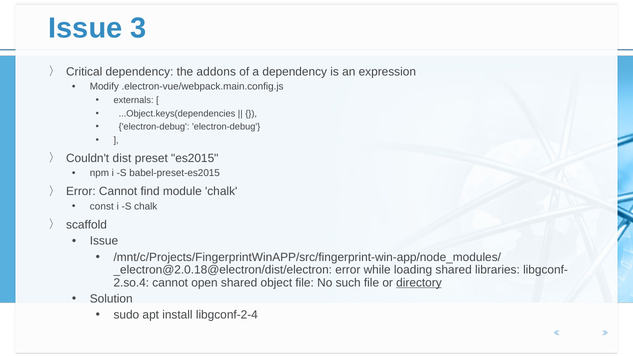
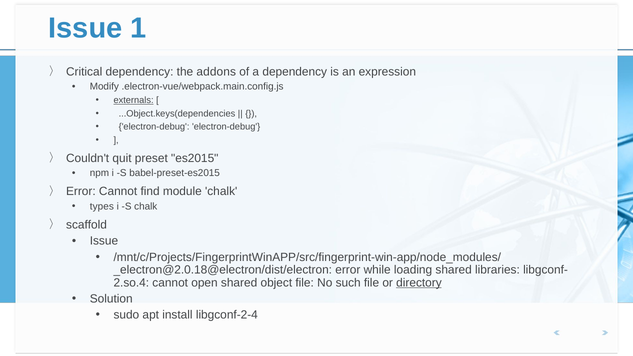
3: 3 -> 1 (139, 28)
externals underline: none -> present (134, 100)
dist: dist -> quit (122, 158)
const: const -> types (102, 207)
